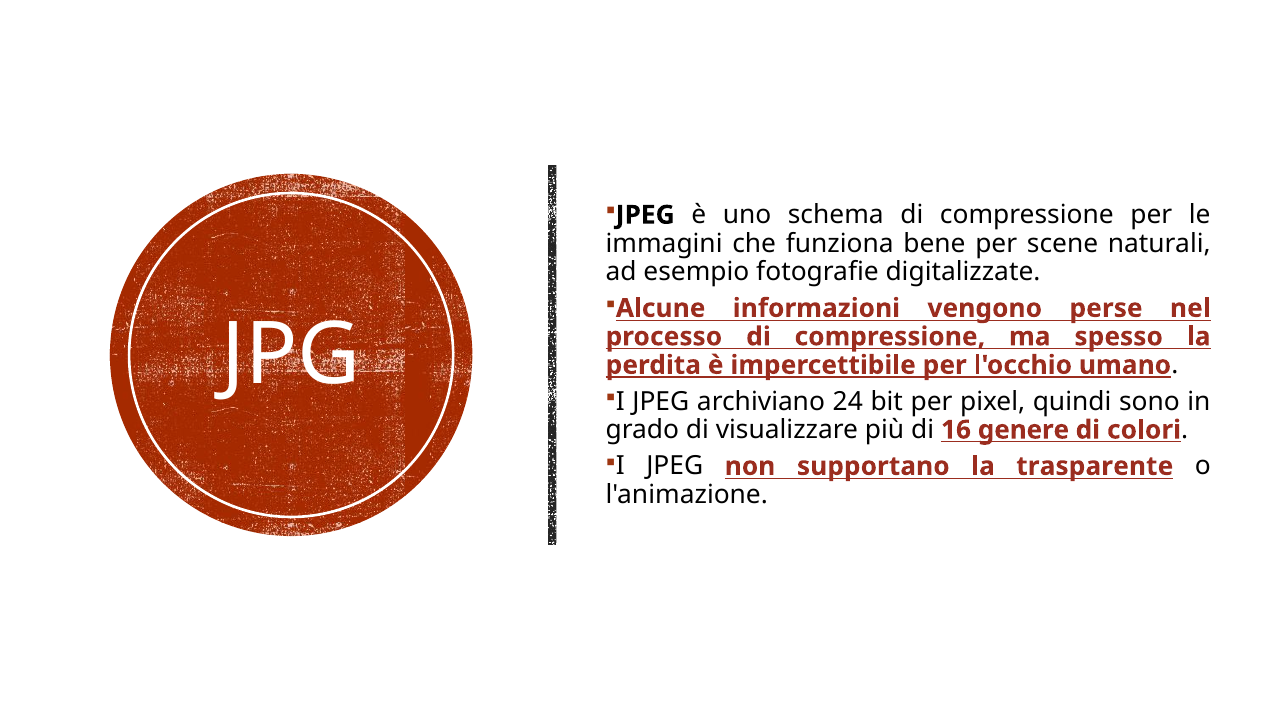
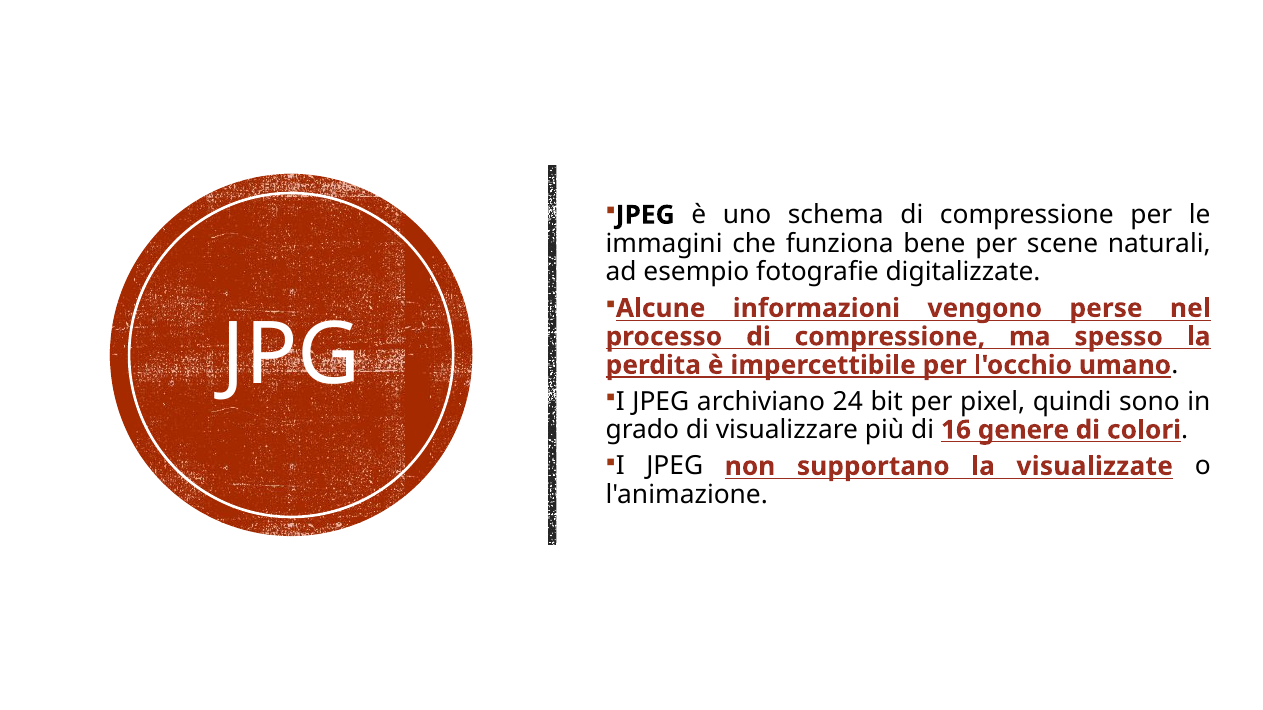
trasparente: trasparente -> visualizzate (1095, 466)
